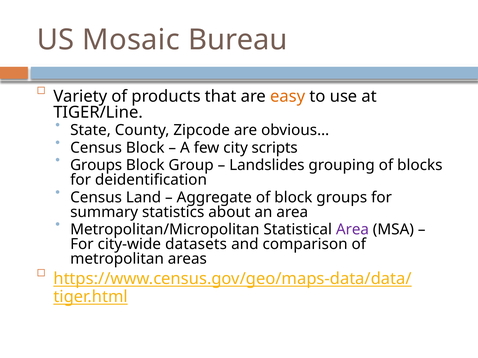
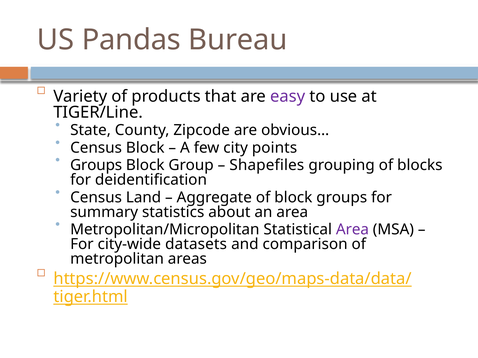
Mosaic: Mosaic -> Pandas (131, 40)
easy colour: orange -> purple (288, 96)
scripts: scripts -> points (274, 148)
Landslides: Landslides -> Shapefiles (267, 165)
